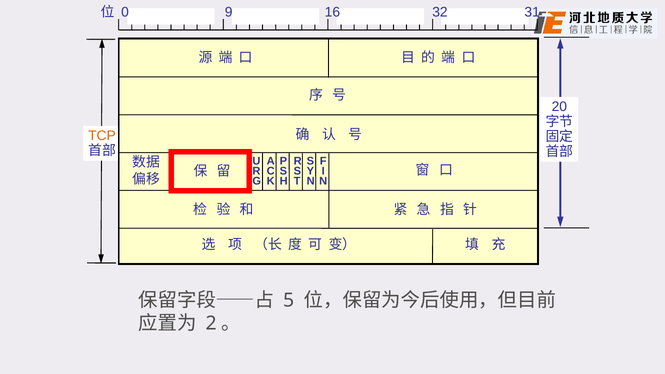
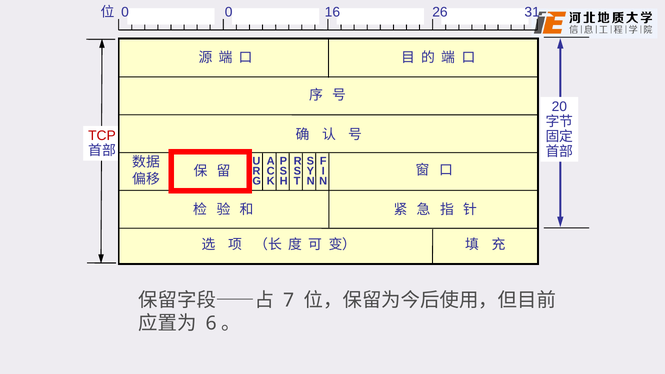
0 9: 9 -> 0 (229, 12)
32: 32 -> 26 (440, 12)
TCP colour: orange -> red (102, 136)
5: 5 -> 7 (289, 300)
2: 2 -> 6 (211, 324)
